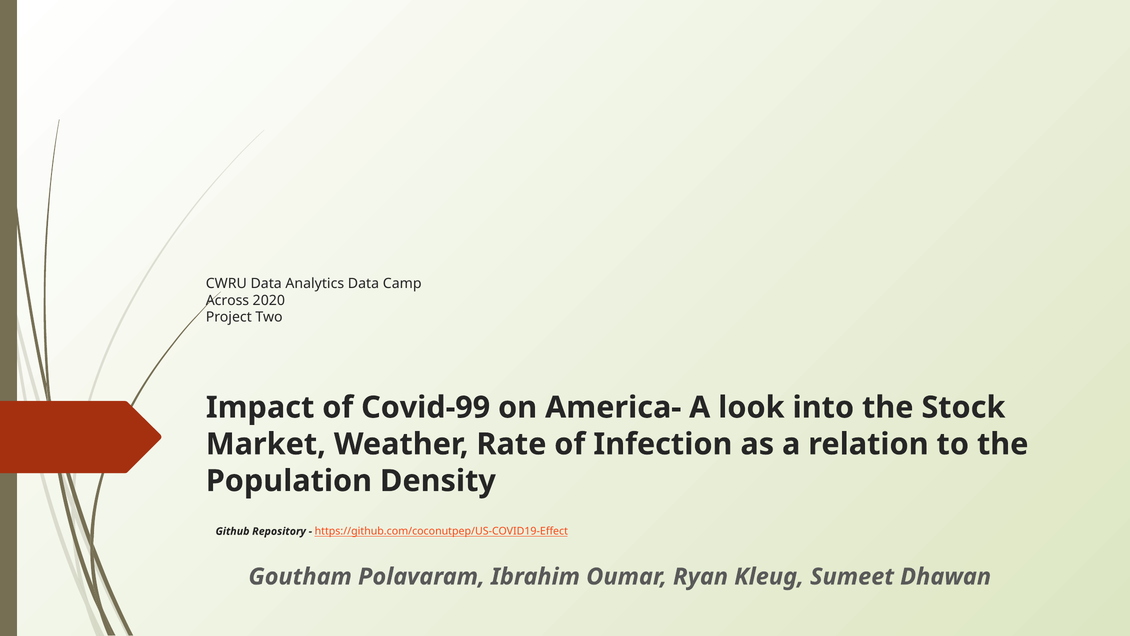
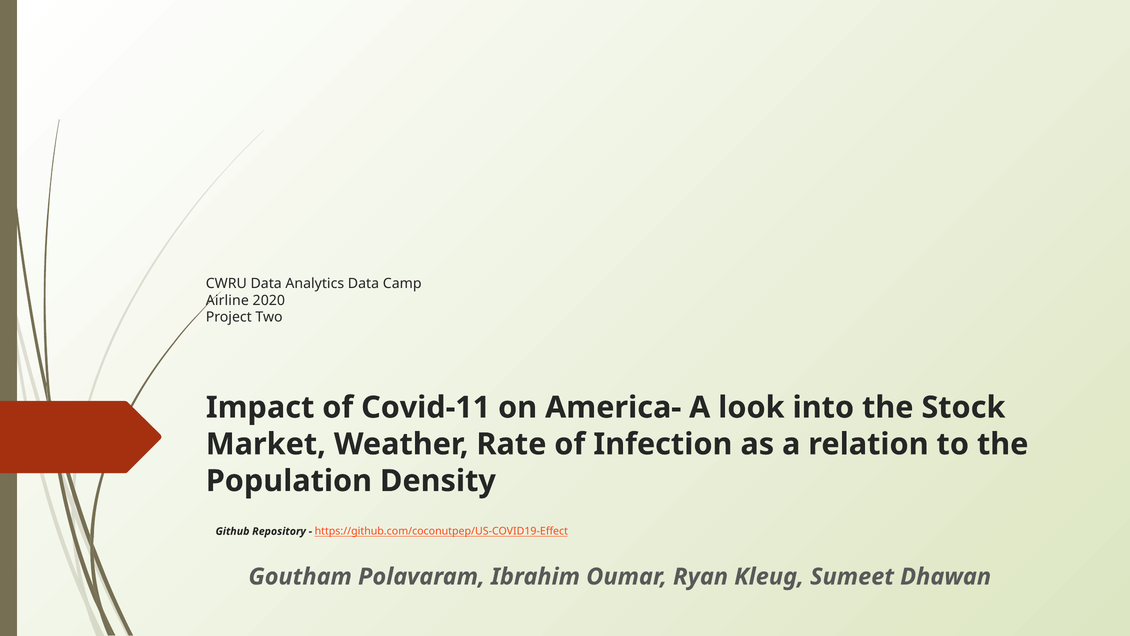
Across: Across -> Airline (227, 300)
Covid-99: Covid-99 -> Covid-11 (426, 407)
